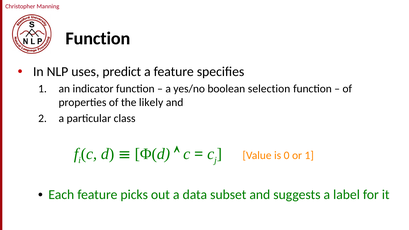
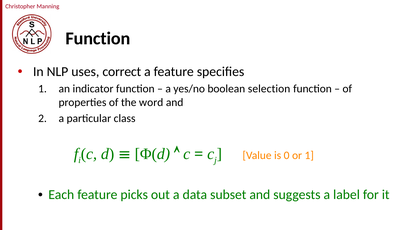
predict: predict -> correct (122, 72)
likely: likely -> word (151, 102)
